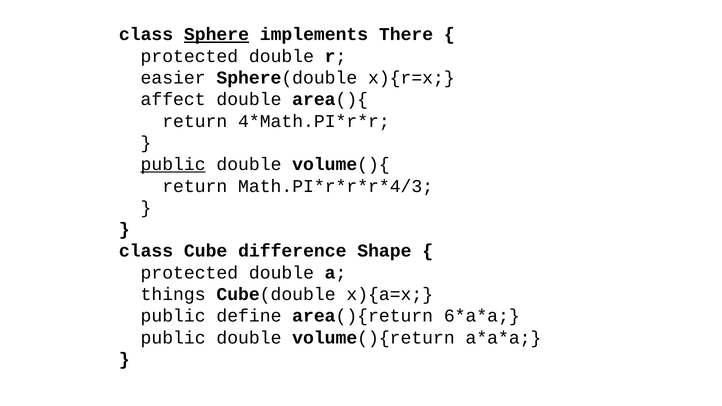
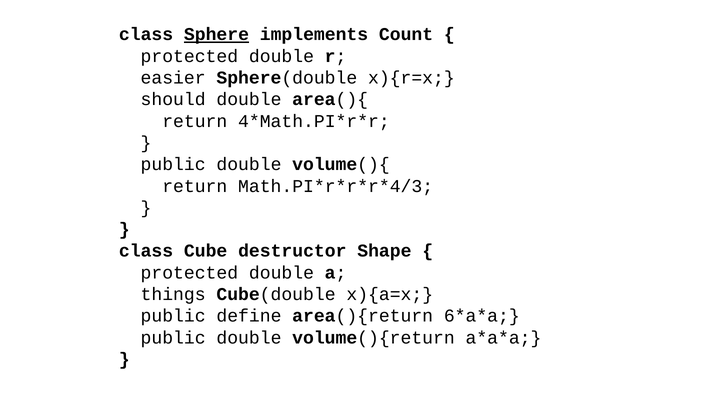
There: There -> Count (406, 34)
affect: affect -> should (173, 99)
public underline: present -> none (173, 164)
difference: difference -> destructor (292, 251)
